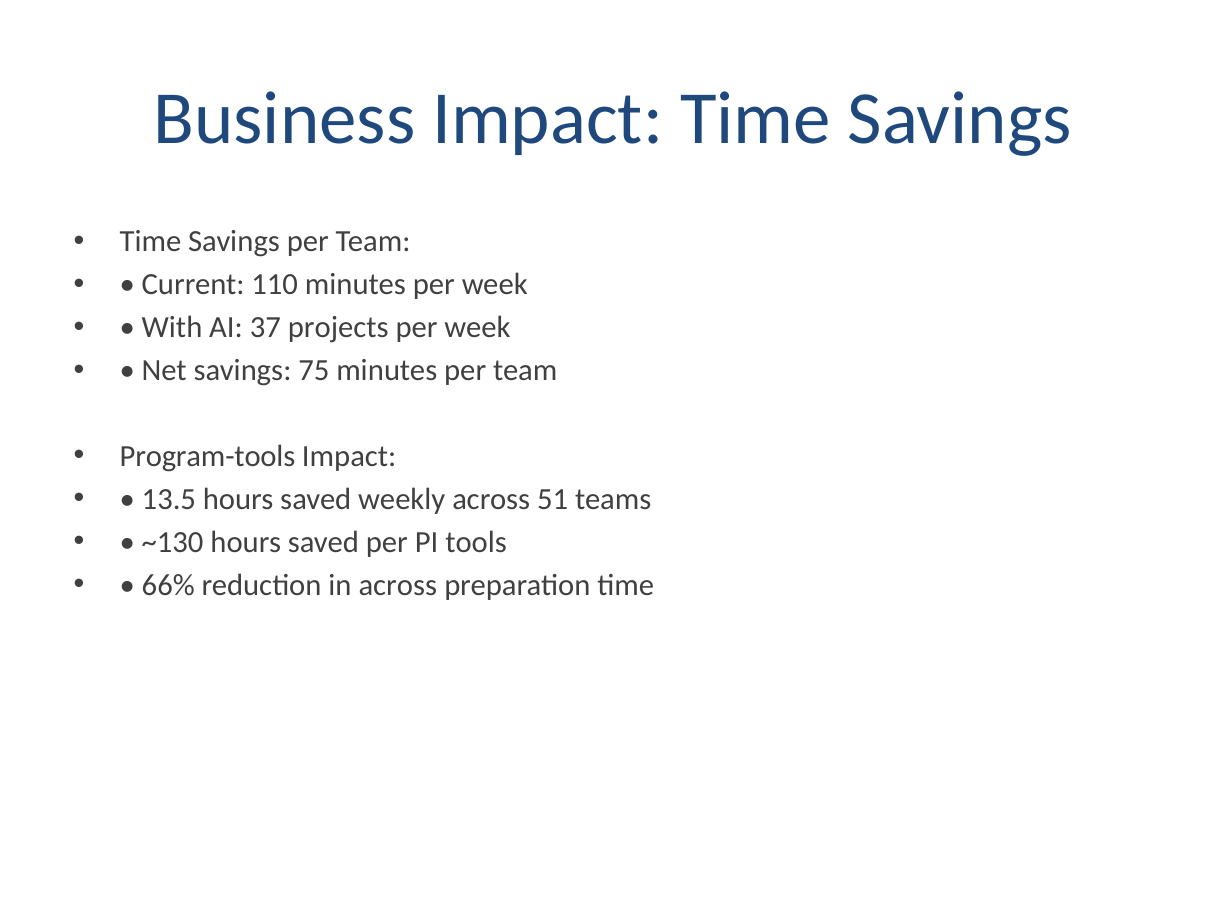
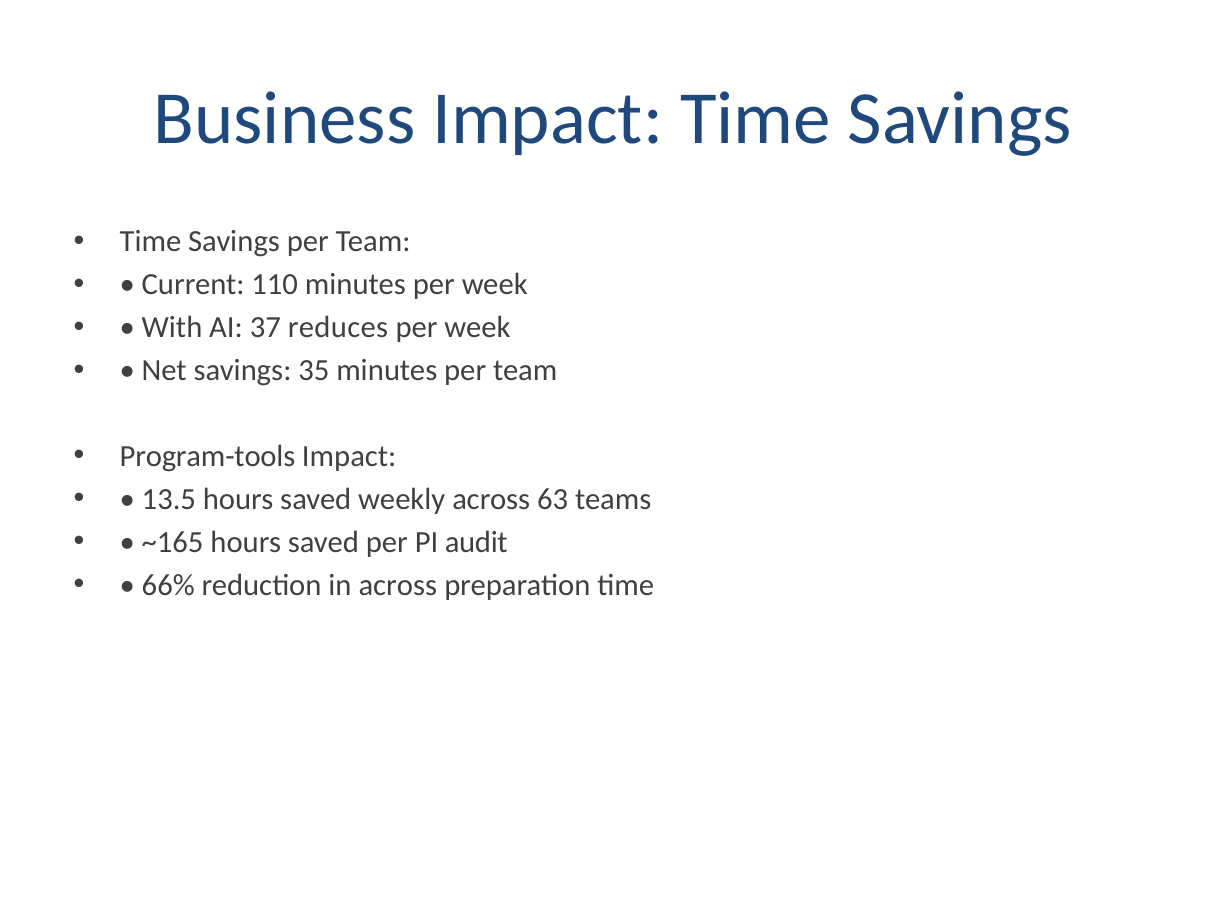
projects: projects -> reduces (338, 327)
75: 75 -> 35 (314, 370)
51: 51 -> 63 (553, 499)
~130: ~130 -> ~165 (173, 542)
tools: tools -> audit (476, 542)
